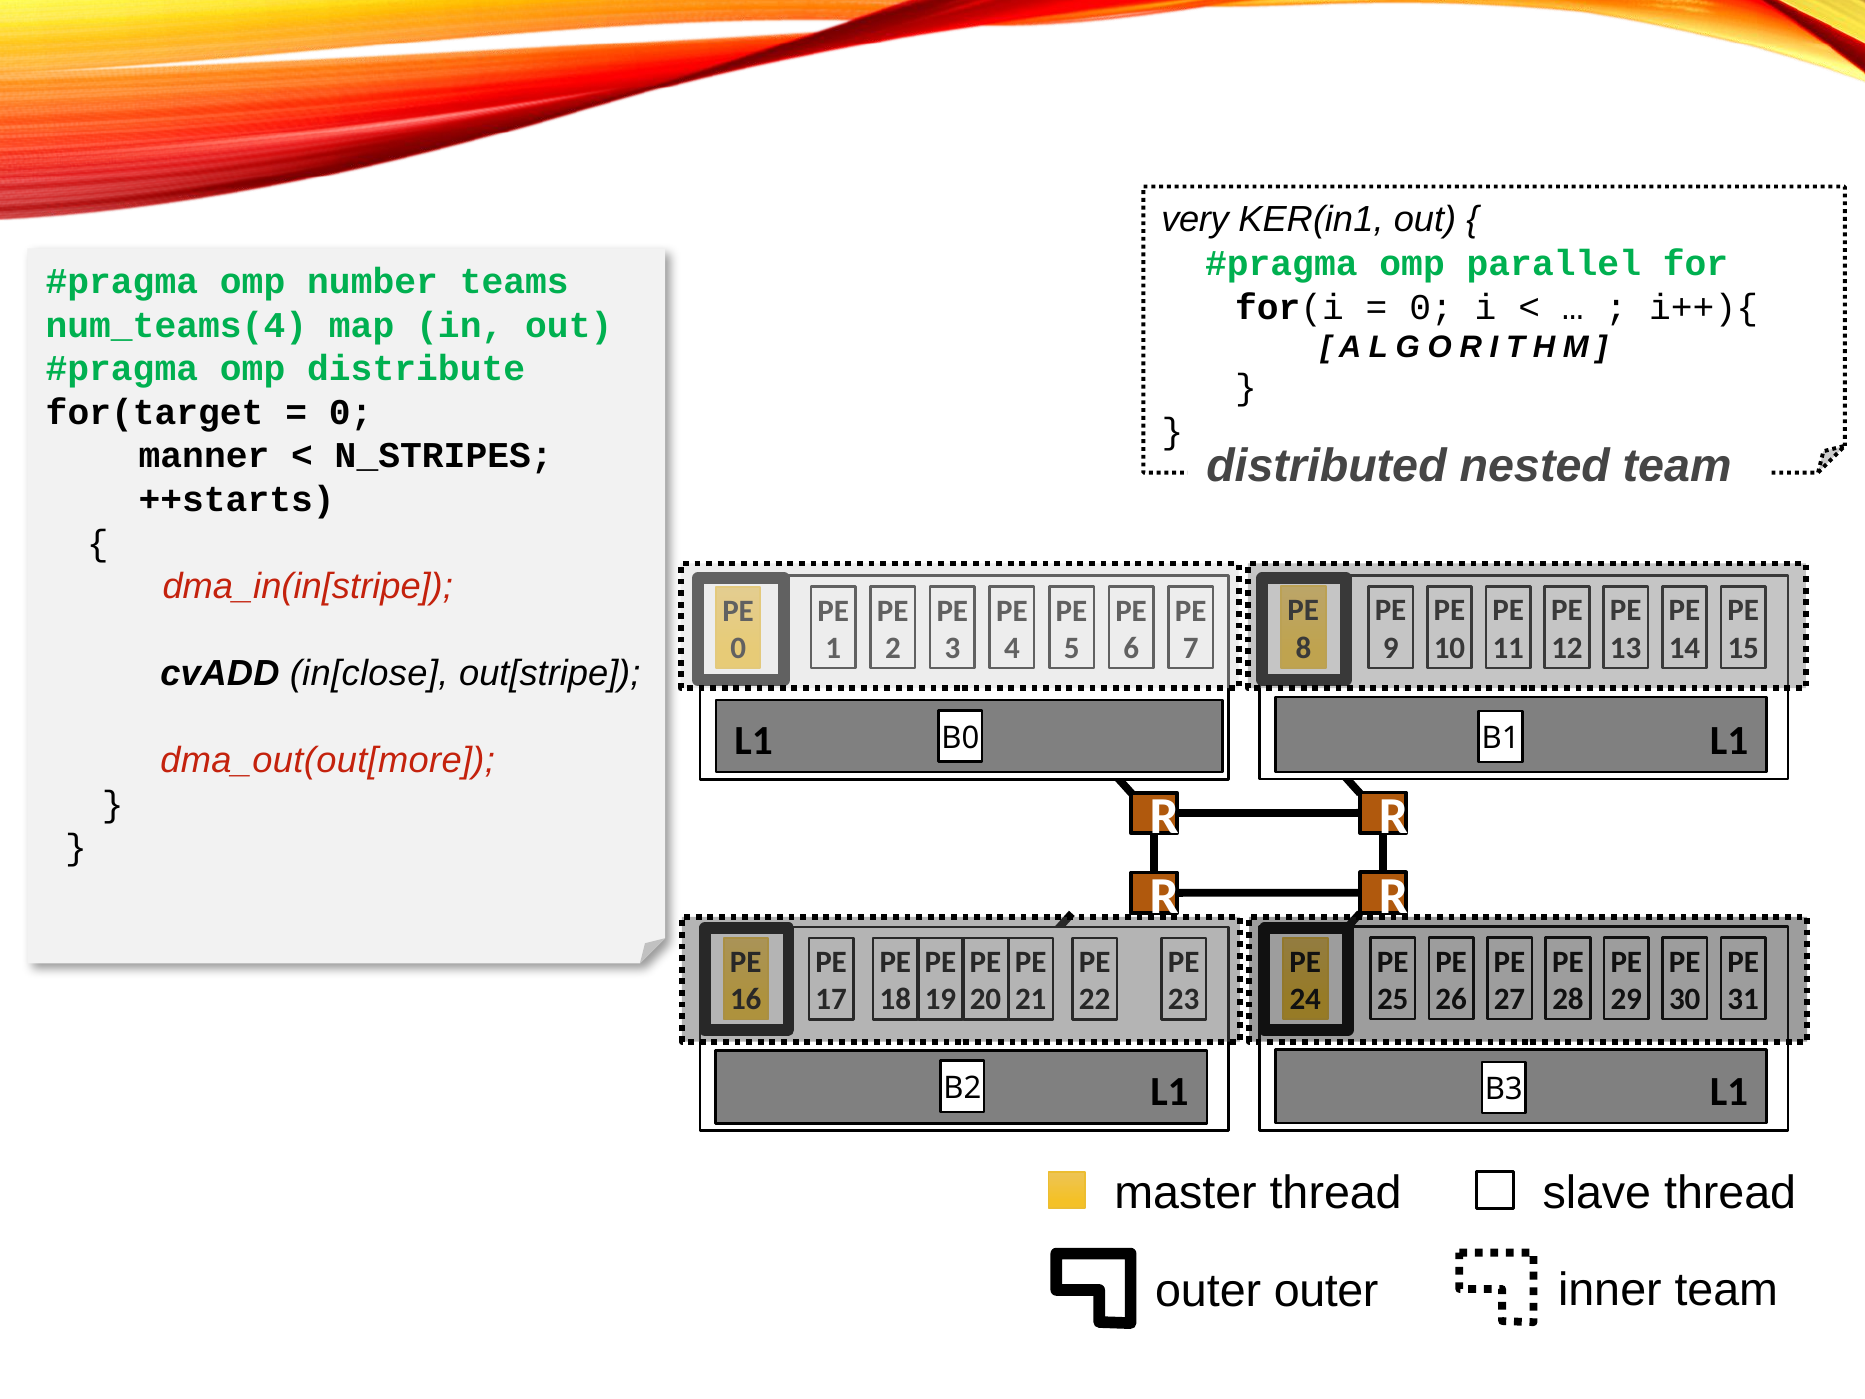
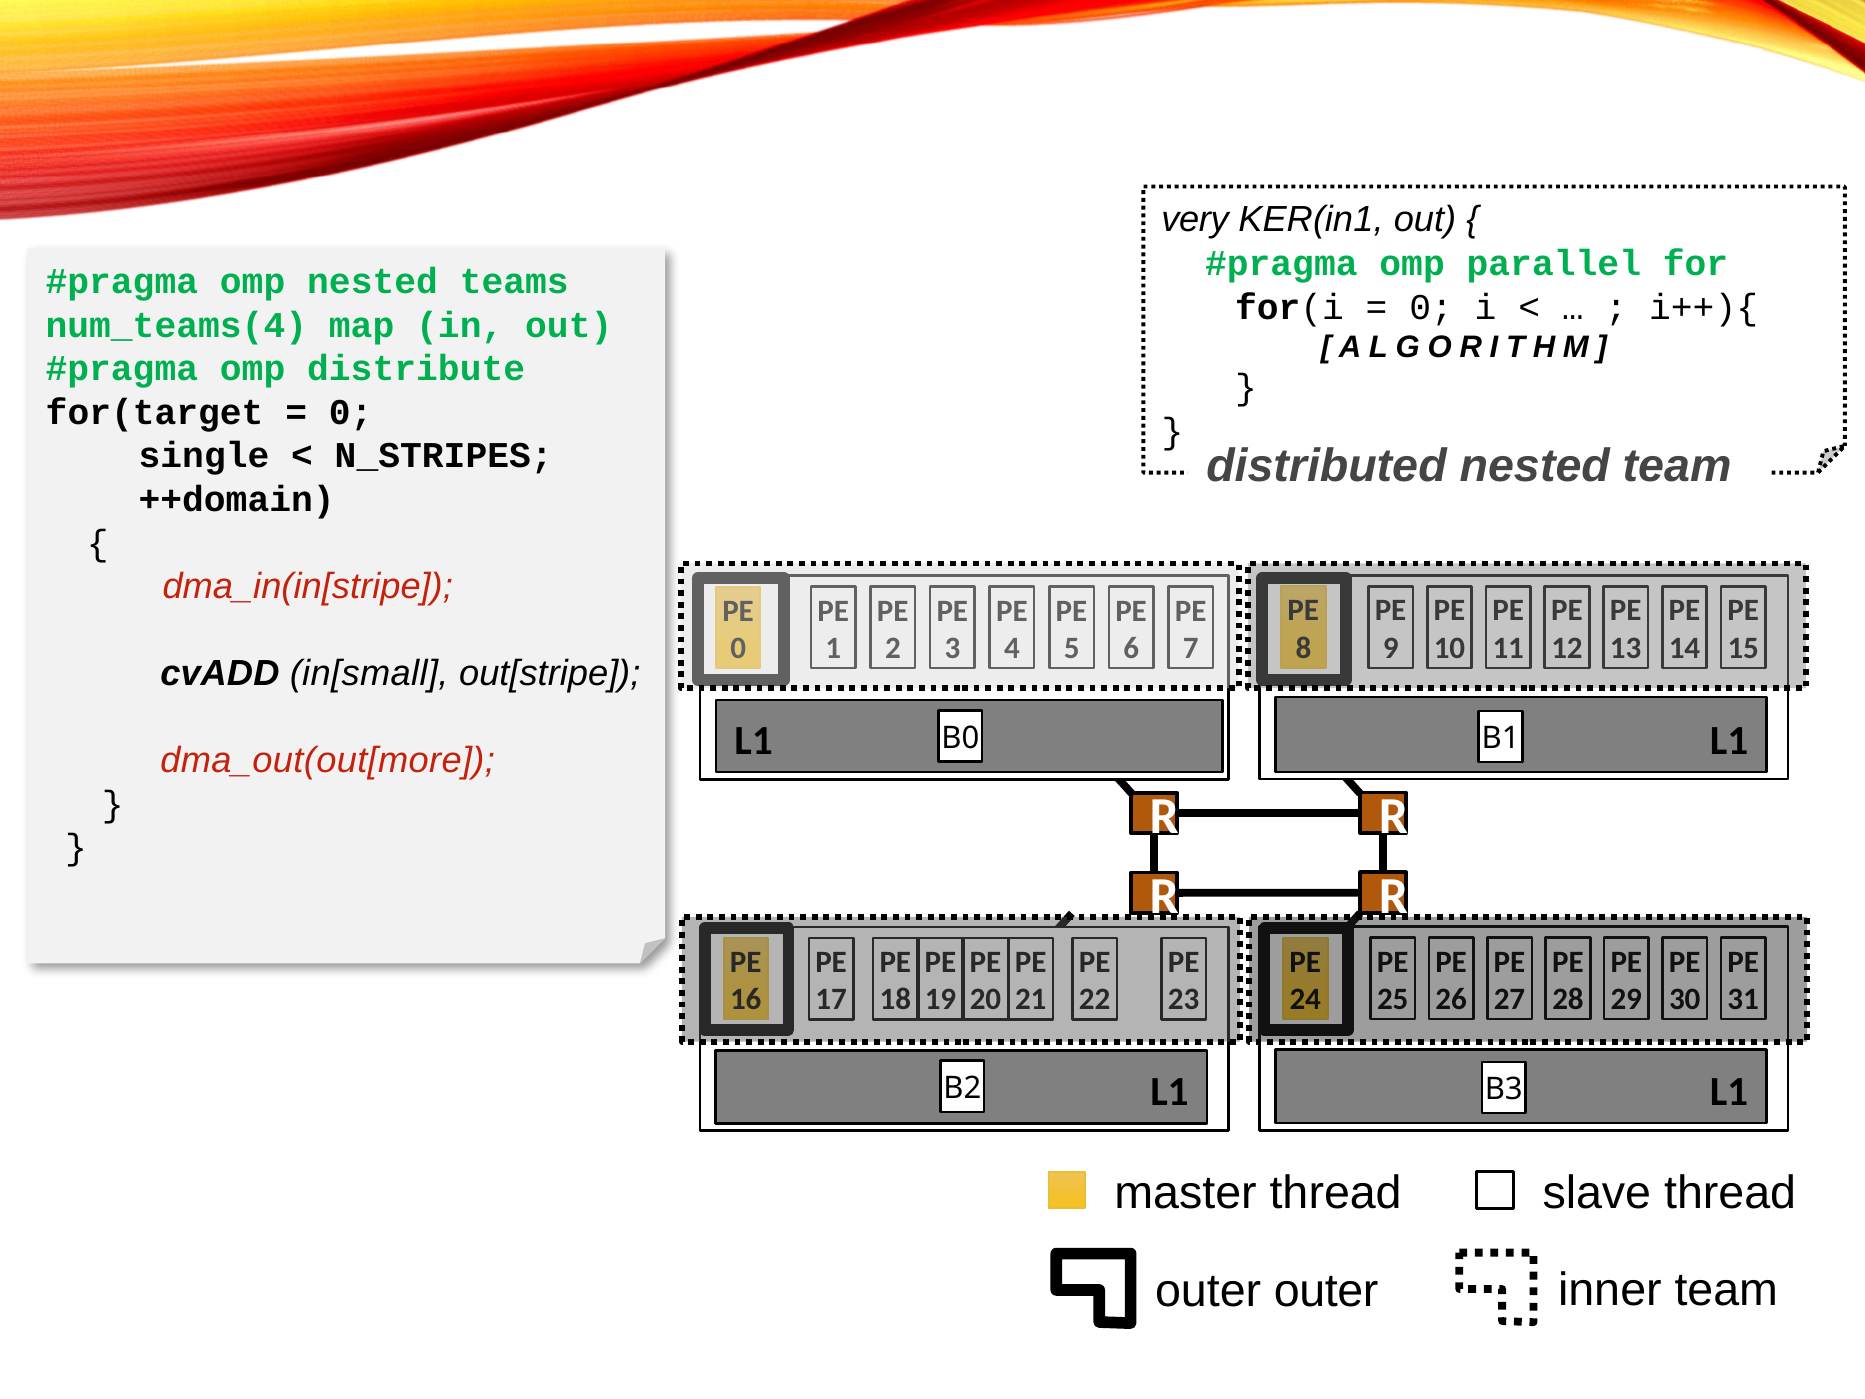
omp number: number -> nested (373, 282)
manner: manner -> single (204, 456)
++starts: ++starts -> ++domain (237, 499)
in[close: in[close -> in[small (369, 674)
